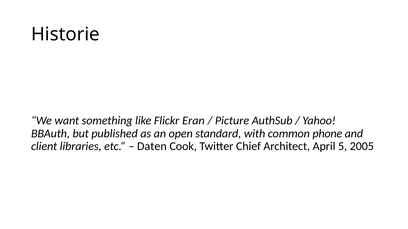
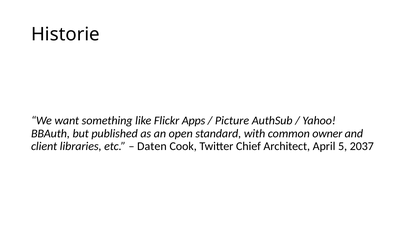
Eran: Eran -> Apps (194, 121)
phone: phone -> owner (327, 134)
2005: 2005 -> 2037 (362, 147)
